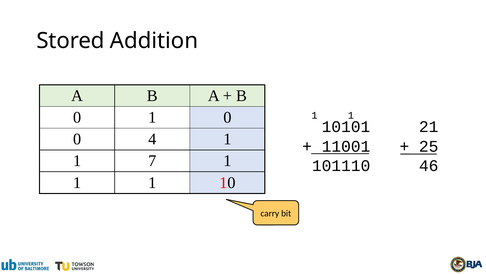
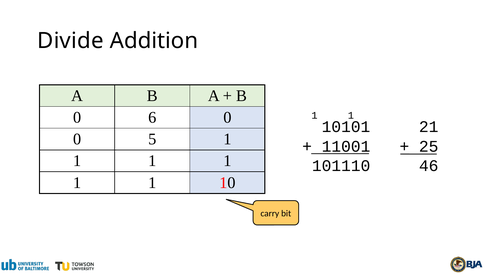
Stored: Stored -> Divide (70, 41)
0 1: 1 -> 6 (152, 117)
4: 4 -> 5 (152, 139)
7: 7 -> 1 (152, 161)
